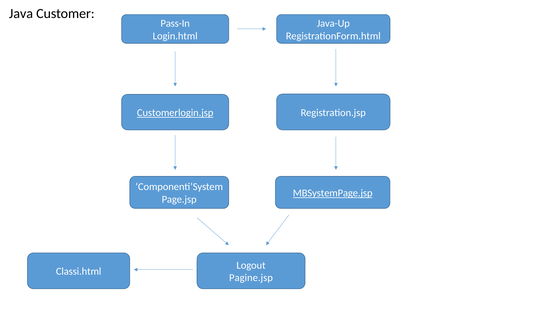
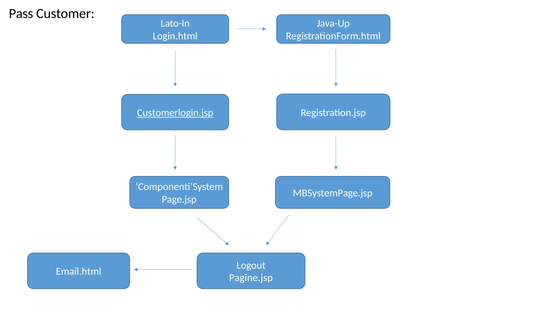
Java: Java -> Pass (21, 14)
Pass-In: Pass-In -> Lato-In (175, 23)
MBSystemPage.jsp underline: present -> none (333, 193)
Classi.html: Classi.html -> Email.html (79, 271)
